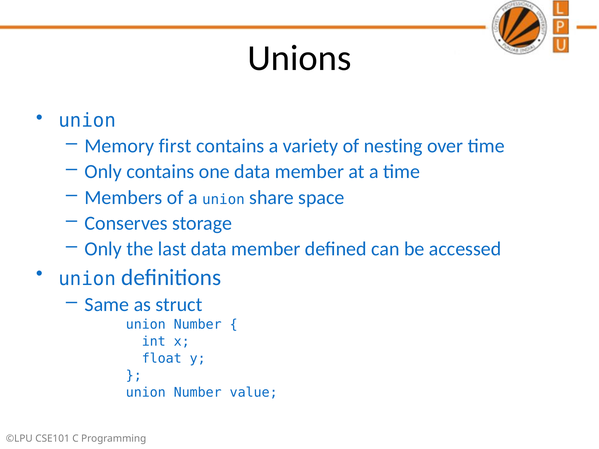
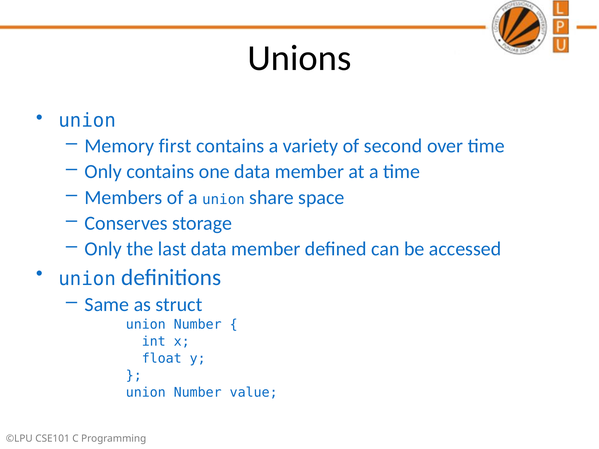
nesting: nesting -> second (393, 146)
